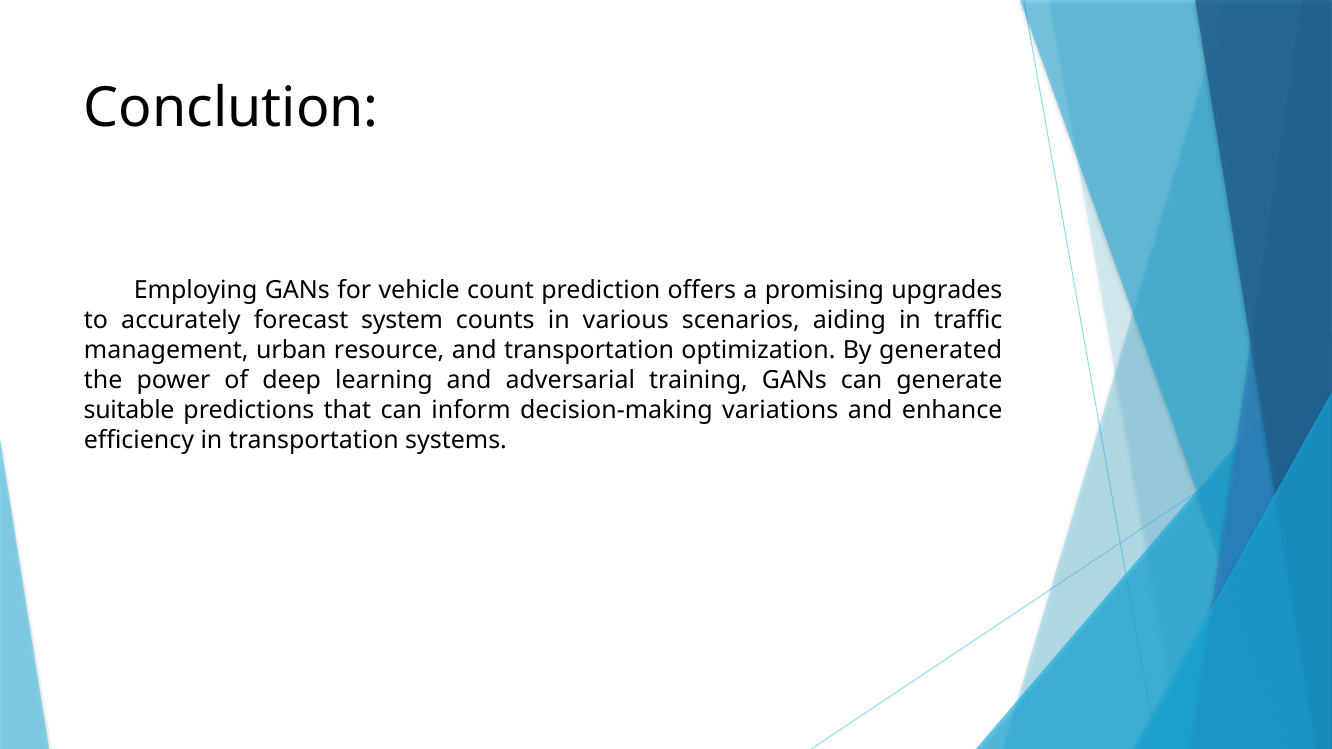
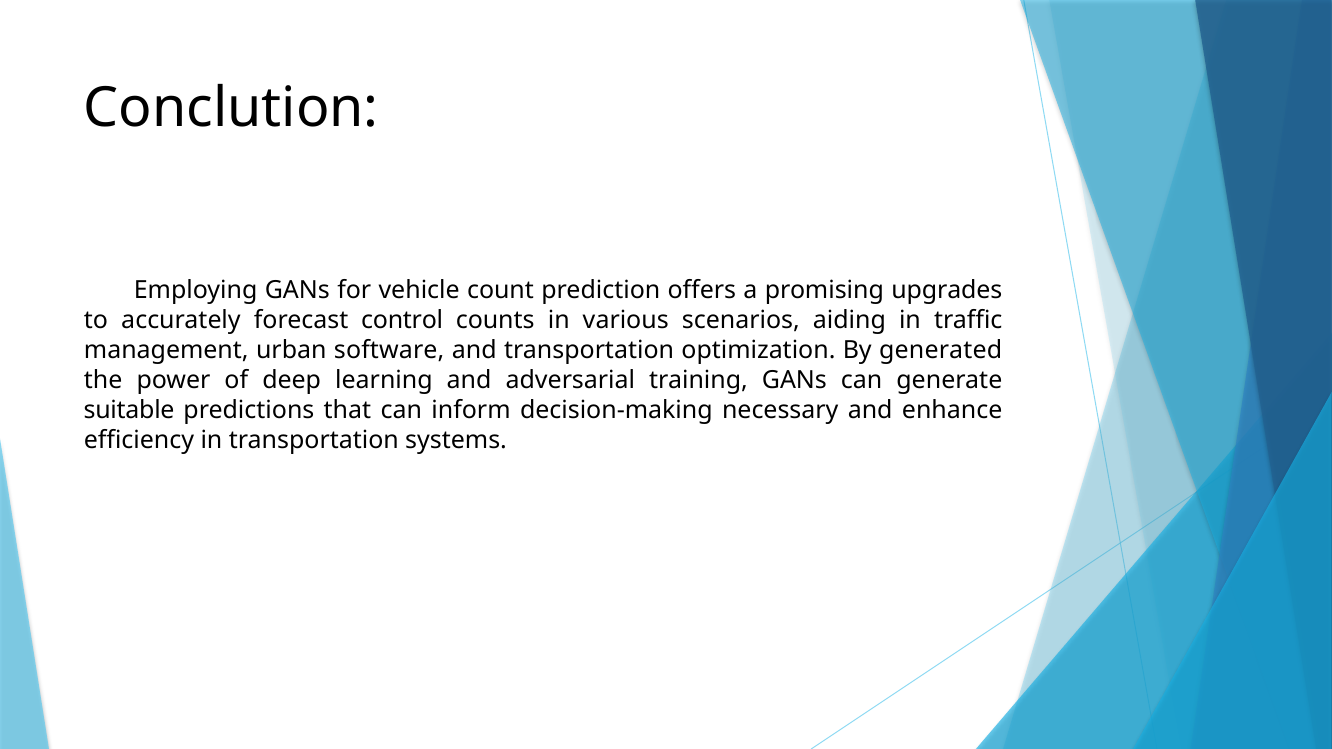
system: system -> control (402, 321)
resource: resource -> software (389, 351)
variations: variations -> necessary (780, 411)
